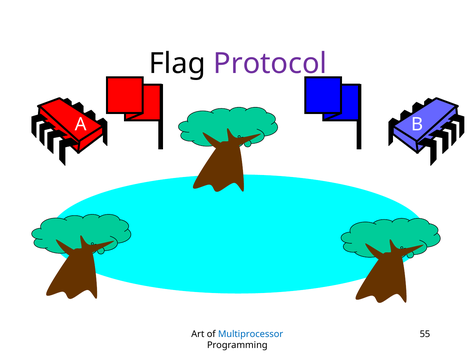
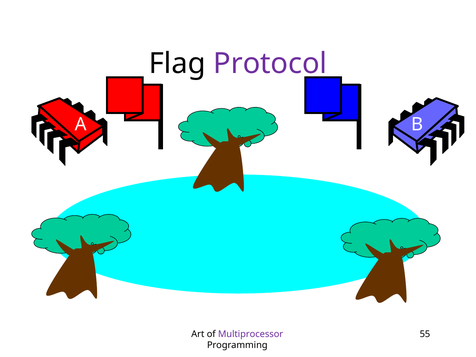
Multiprocessor colour: blue -> purple (251, 334)
